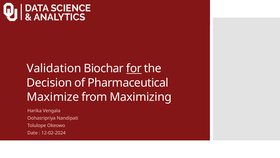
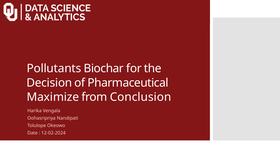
Validation: Validation -> Pollutants (54, 68)
for underline: present -> none (134, 68)
Maximizing: Maximizing -> Conclusion (141, 97)
